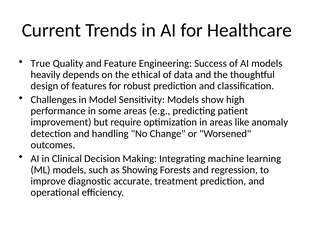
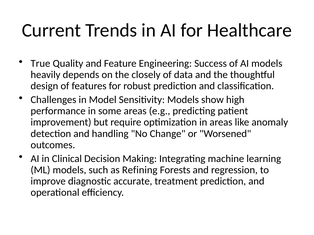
ethical: ethical -> closely (146, 75)
Showing: Showing -> Refining (140, 170)
